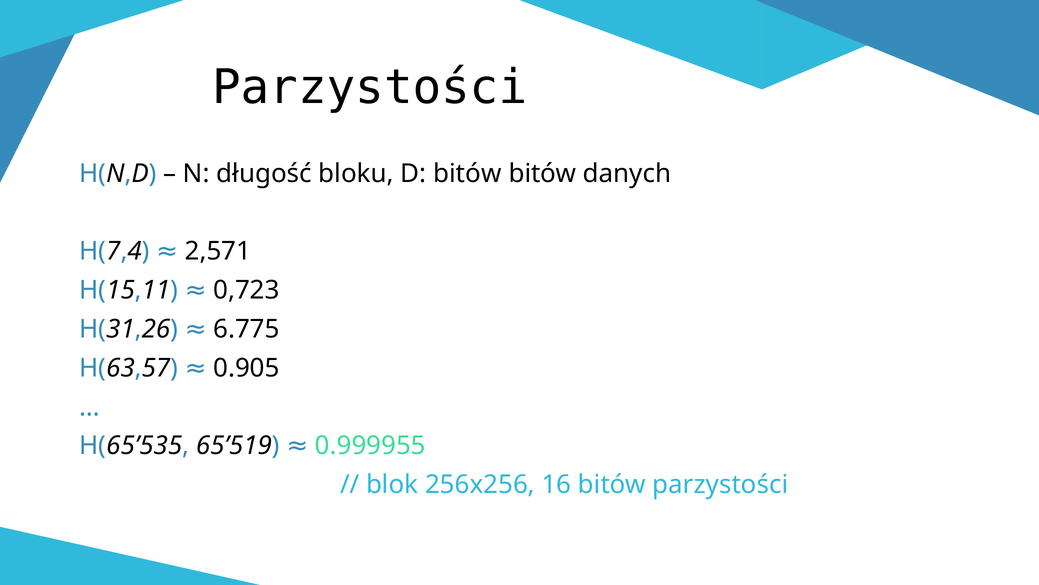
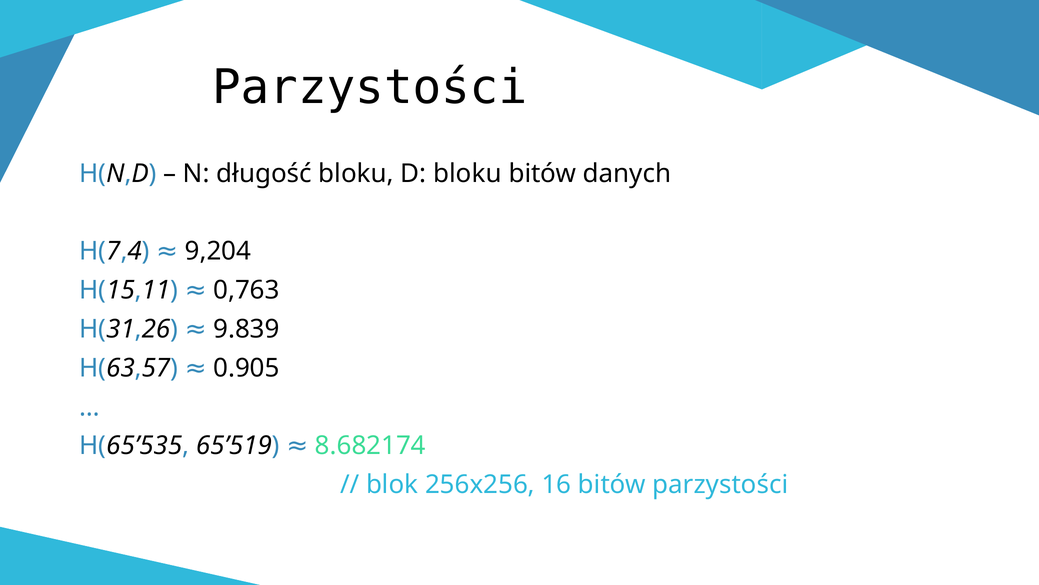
D bitów: bitów -> bloku (467, 173)
2,571: 2,571 -> 9,204 (218, 251)
0,723: 0,723 -> 0,763 (246, 290)
6.775: 6.775 -> 9.839 (246, 329)
0.999955: 0.999955 -> 8.682174 (370, 445)
